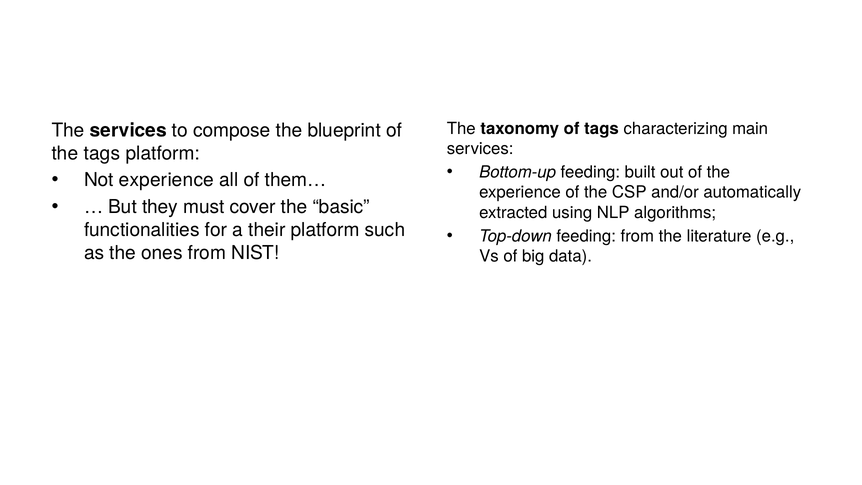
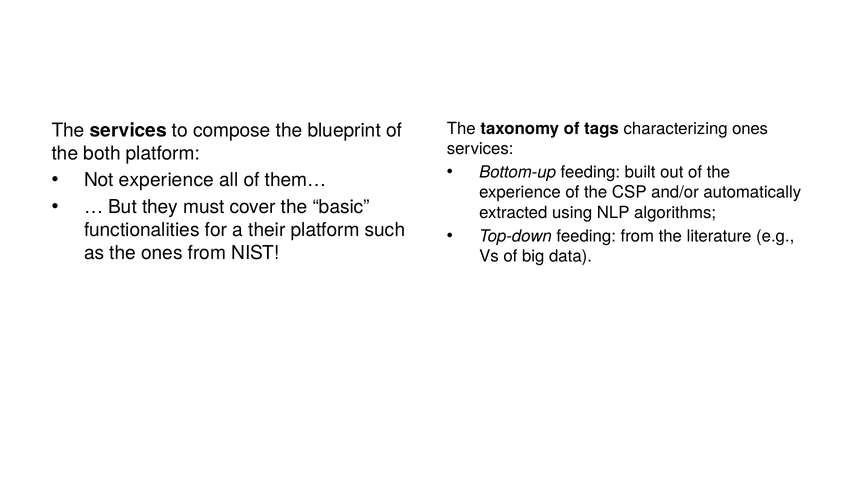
characterizing main: main -> ones (750, 129)
the tags: tags -> both (102, 153)
